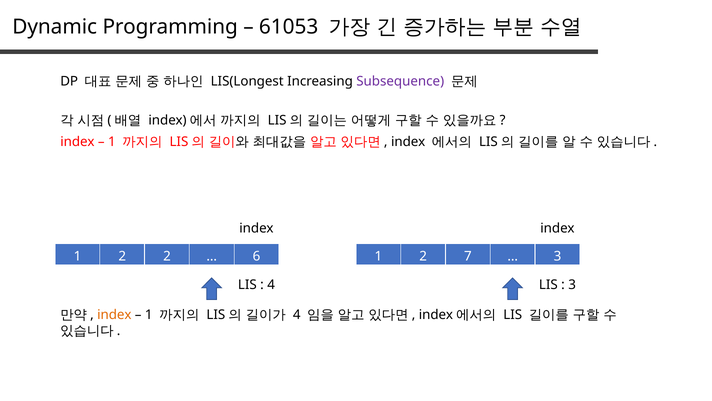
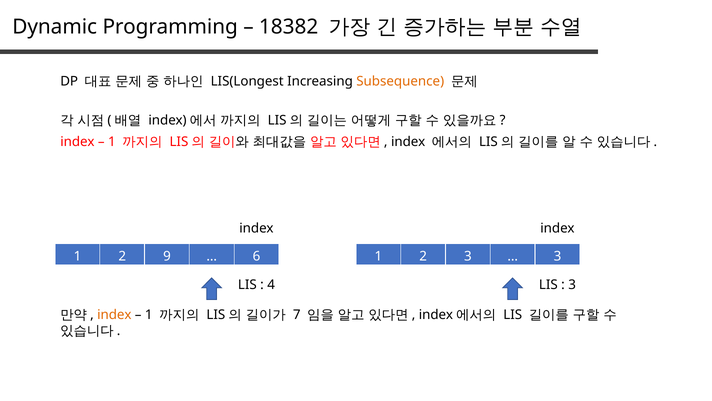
61053: 61053 -> 18382 (289, 27)
Subsequence colour: purple -> orange (400, 81)
2 2: 2 -> 9 (167, 256)
2 7: 7 -> 3 (468, 256)
4: 4 -> 7 (297, 314)
